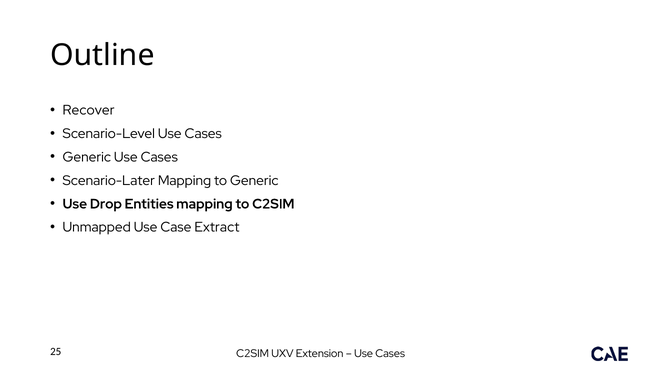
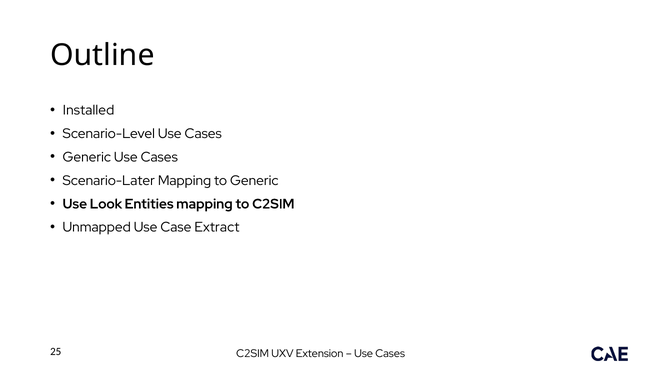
Recover: Recover -> Installed (89, 110)
Drop: Drop -> Look (106, 204)
